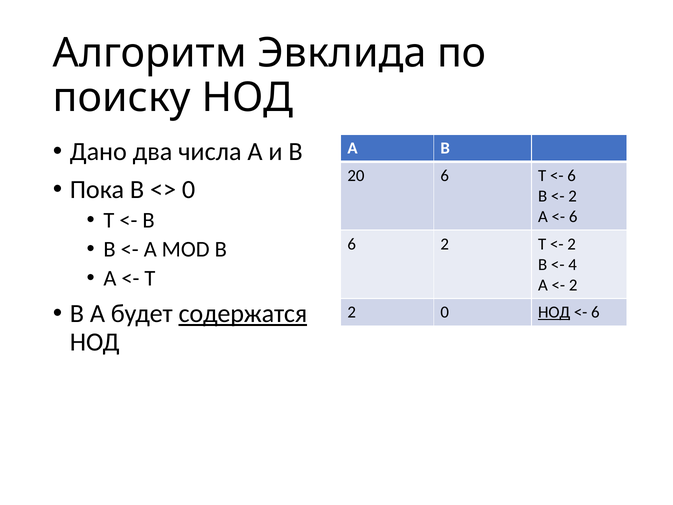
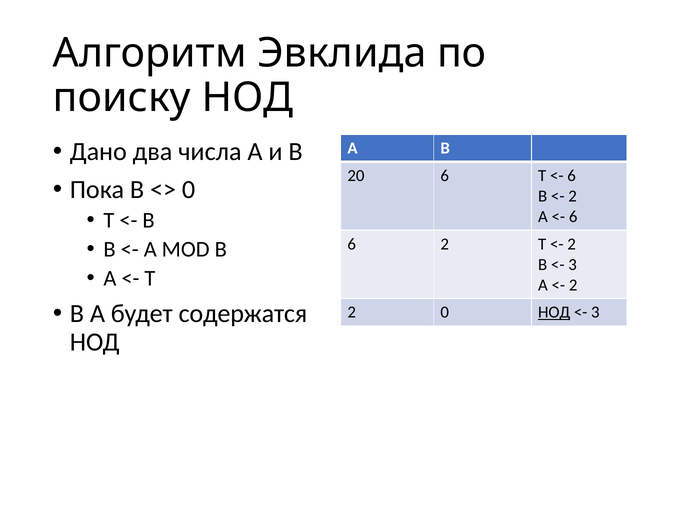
4: 4 -> 3 (573, 264)
содержатся underline: present -> none (243, 314)
6: 6 -> 3 (595, 312)
